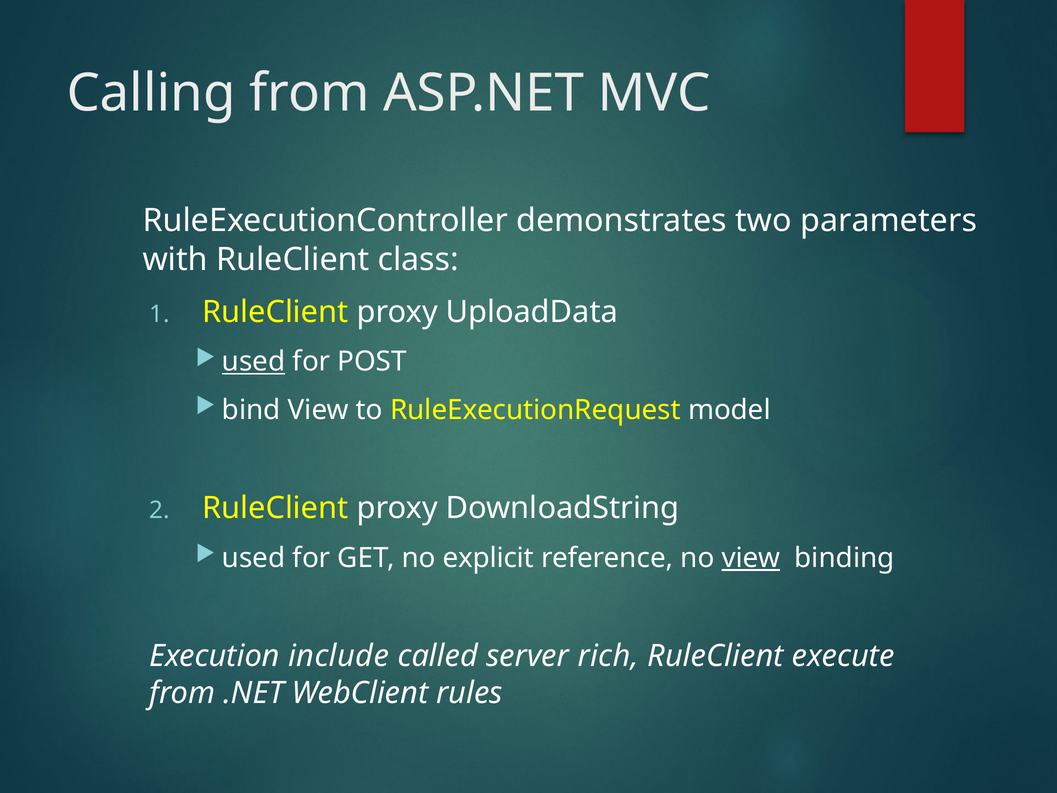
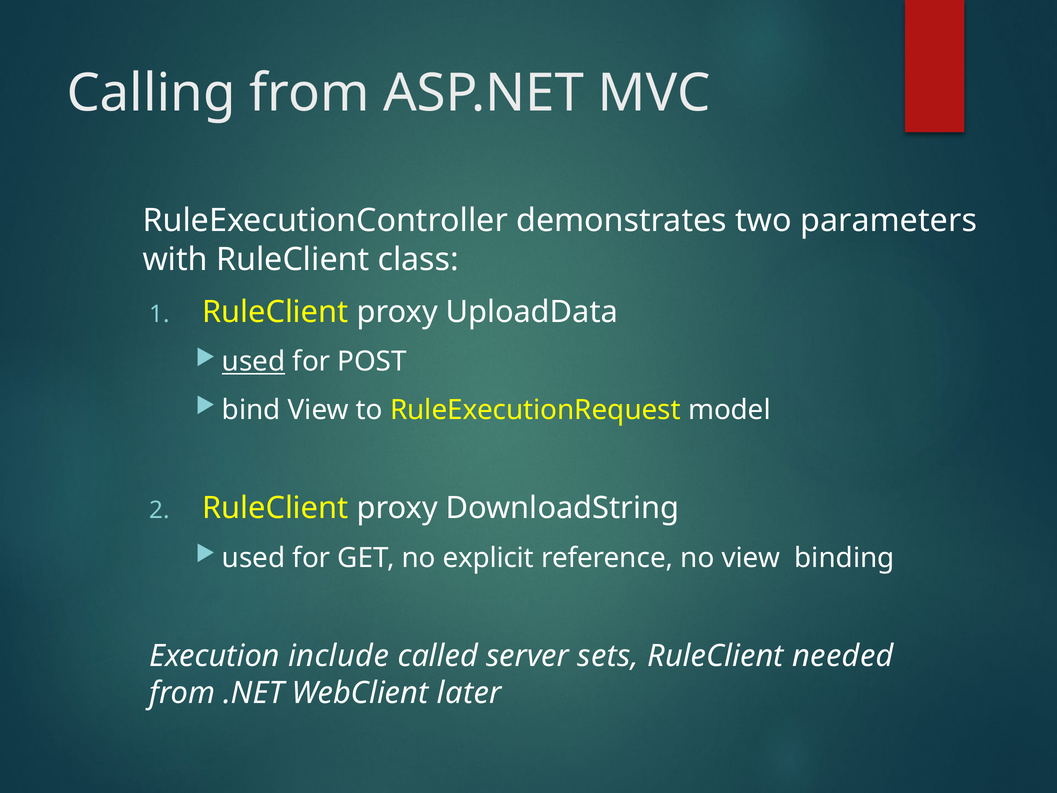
view underline: present -> none (751, 558)
rich: rich -> sets (608, 656)
execute: execute -> needed (843, 656)
rules: rules -> later (469, 693)
